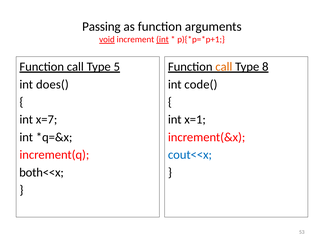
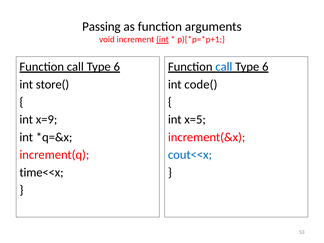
void underline: present -> none (107, 40)
5: 5 -> 6 (117, 67)
call colour: orange -> blue (224, 67)
8: 8 -> 6 (265, 67)
does(: does( -> store( (52, 84)
x=7: x=7 -> x=9 (47, 120)
x=1: x=1 -> x=5 (195, 120)
both<<x: both<<x -> time<<x (41, 172)
